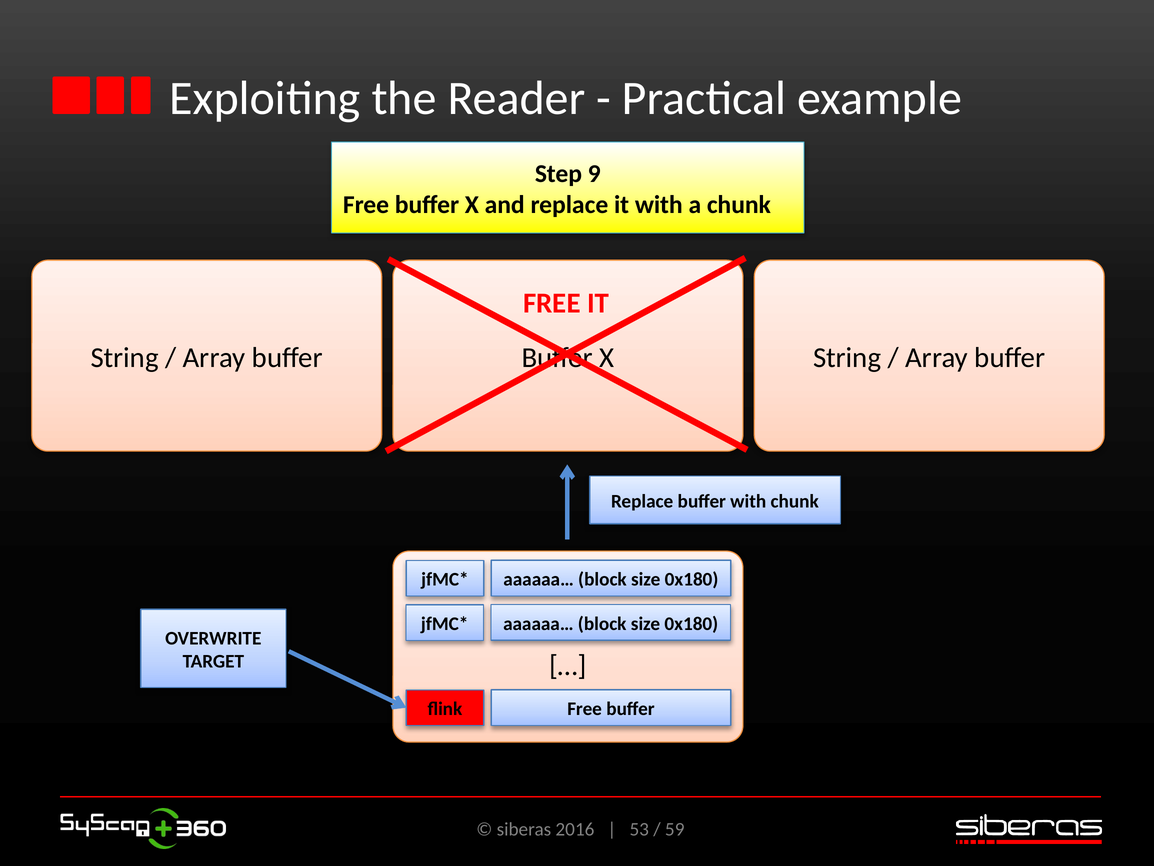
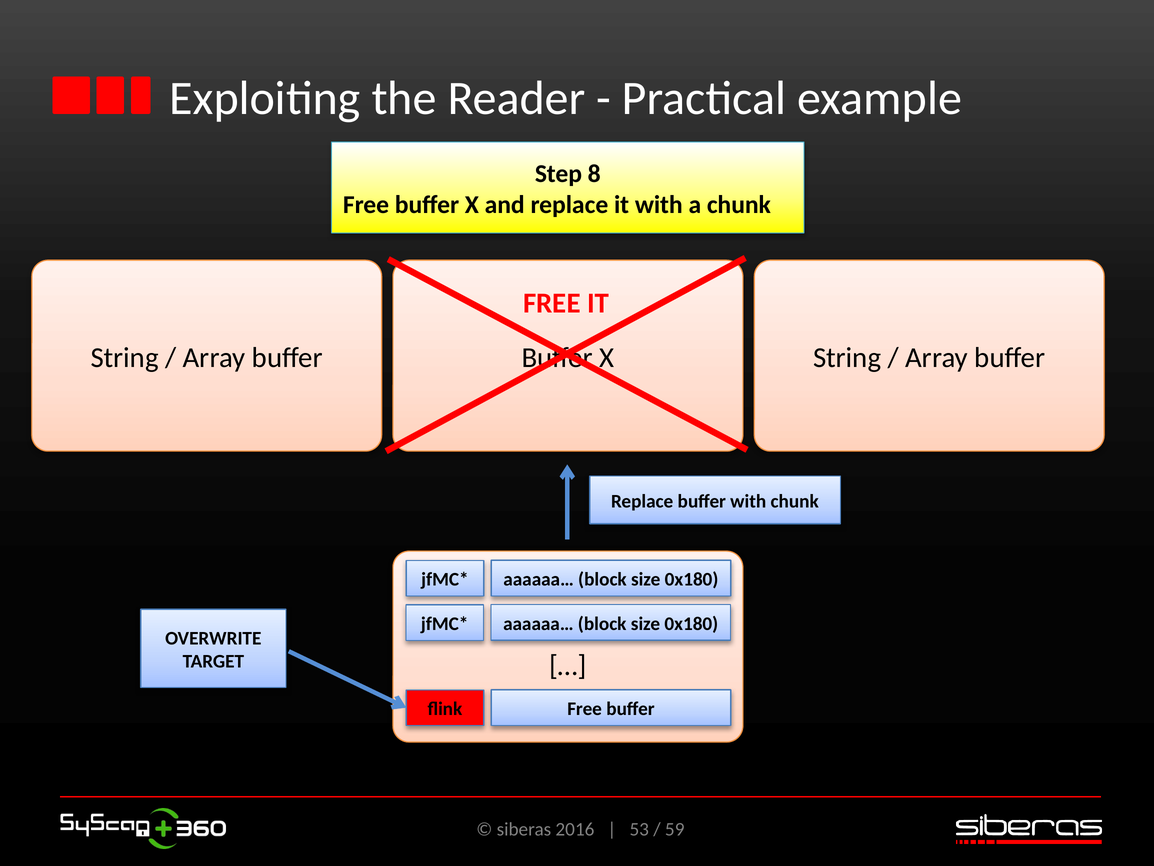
9: 9 -> 8 (594, 174)
